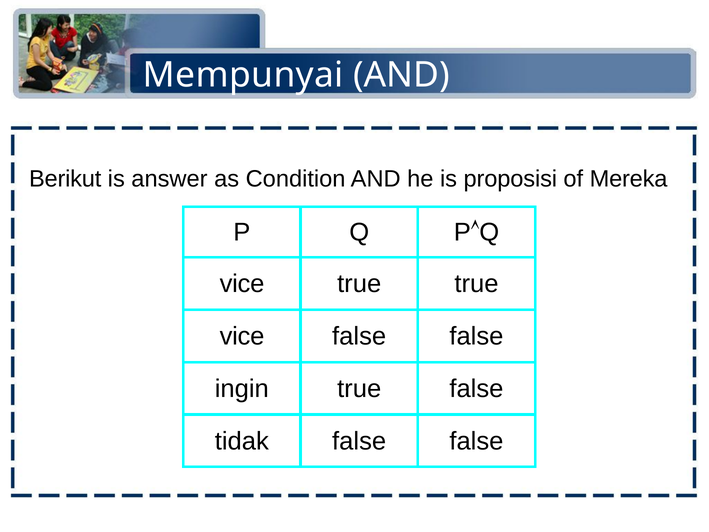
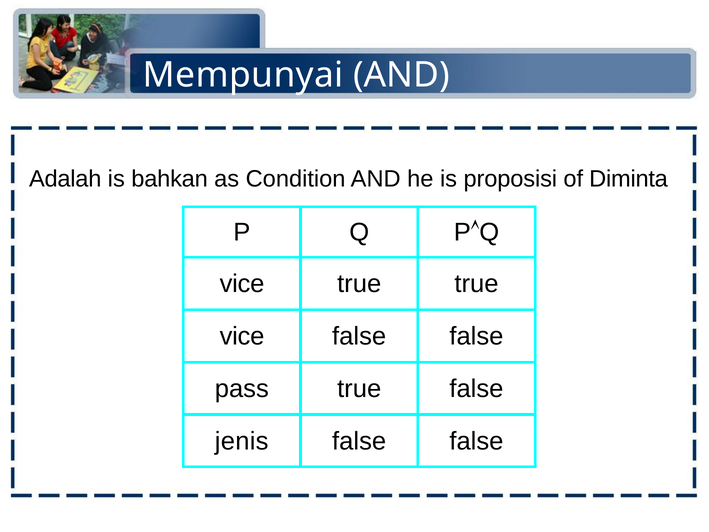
Berikut: Berikut -> Adalah (65, 179)
answer: answer -> bahkan (170, 179)
Mereka: Mereka -> Diminta (629, 179)
ingin: ingin -> pass (242, 389)
tidak: tidak -> jenis (242, 441)
